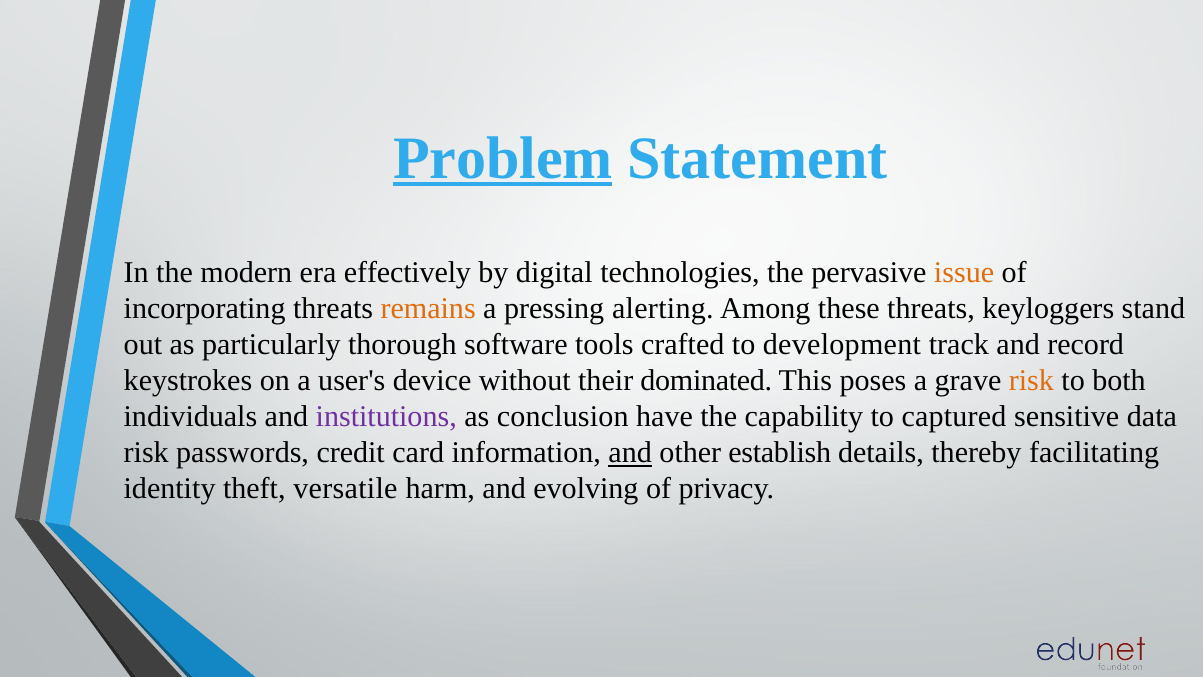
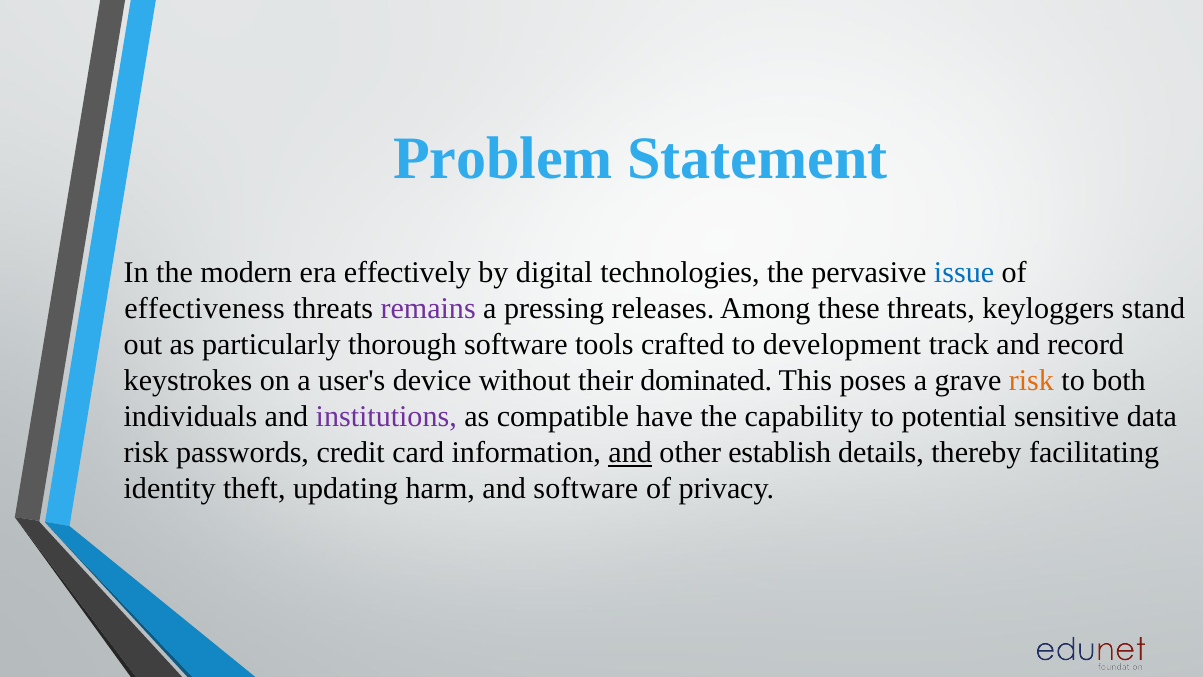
Problem underline: present -> none (503, 158)
issue colour: orange -> blue (964, 272)
incorporating: incorporating -> effectiveness (204, 308)
remains colour: orange -> purple (428, 308)
alerting: alerting -> releases (663, 308)
conclusion: conclusion -> compatible (563, 417)
captured: captured -> potential (954, 417)
versatile: versatile -> updating (346, 489)
and evolving: evolving -> software (586, 489)
